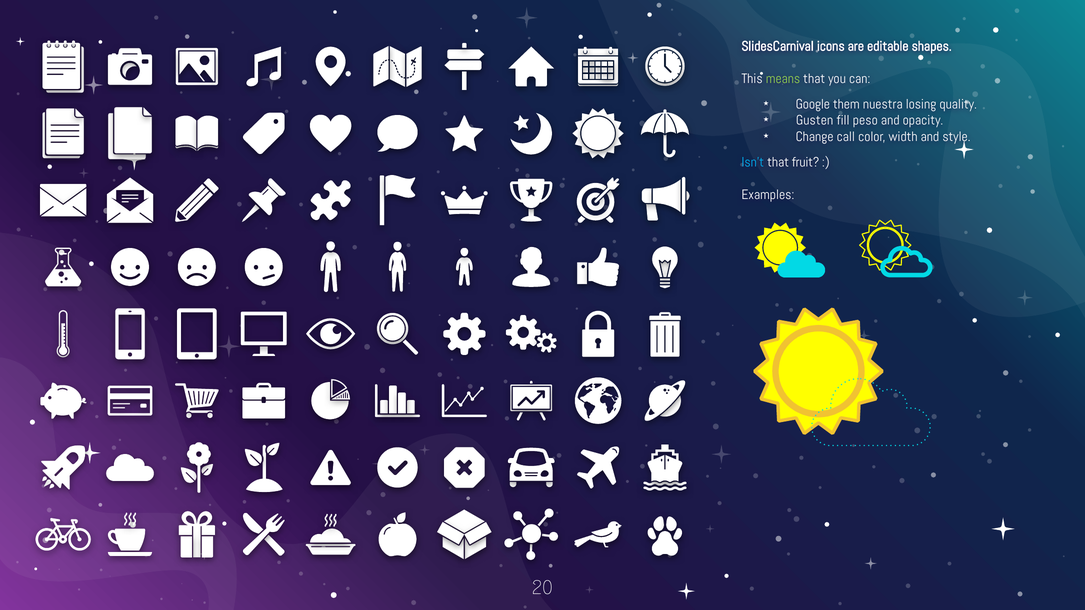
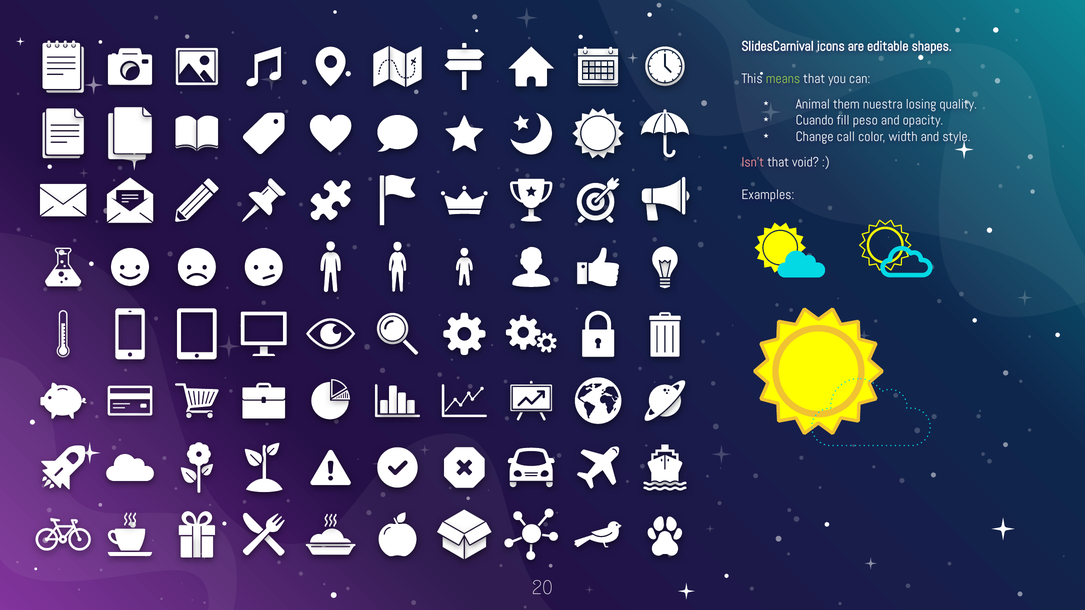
Google: Google -> Animal (813, 104)
Gusten: Gusten -> Cuando (815, 120)
Isn’t colour: light blue -> pink (753, 162)
fruit: fruit -> void (806, 162)
